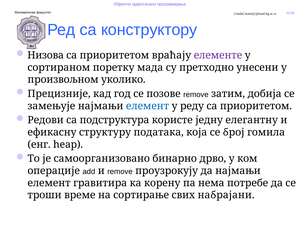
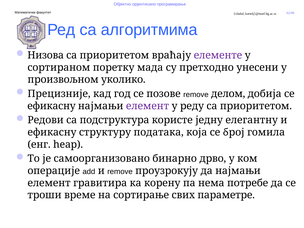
конструктору: конструктору -> алгоритмима (149, 30)
затим: затим -> делом (228, 94)
замењује: замењује -> ефикасну (51, 106)
елемент colour: blue -> purple (148, 106)
набрајани: набрајани -> параметре (226, 195)
